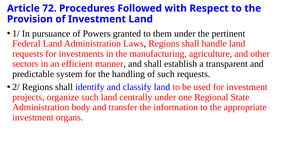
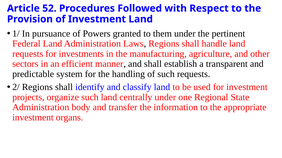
72: 72 -> 52 (49, 8)
